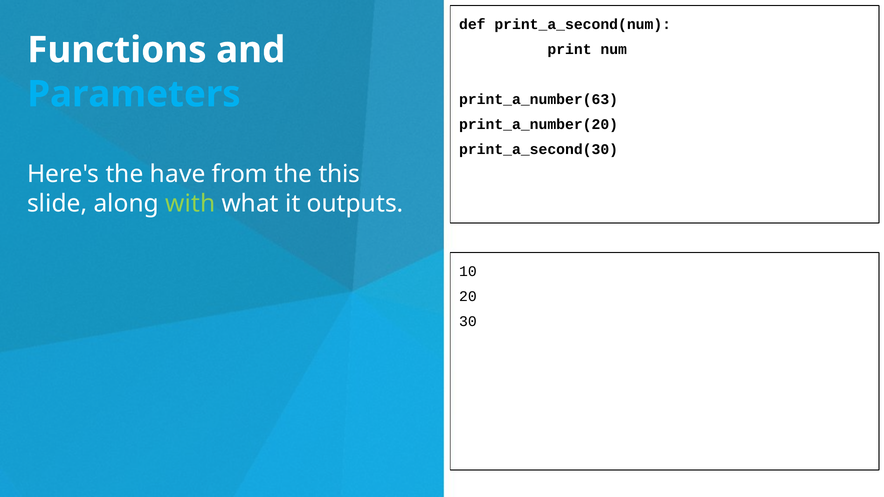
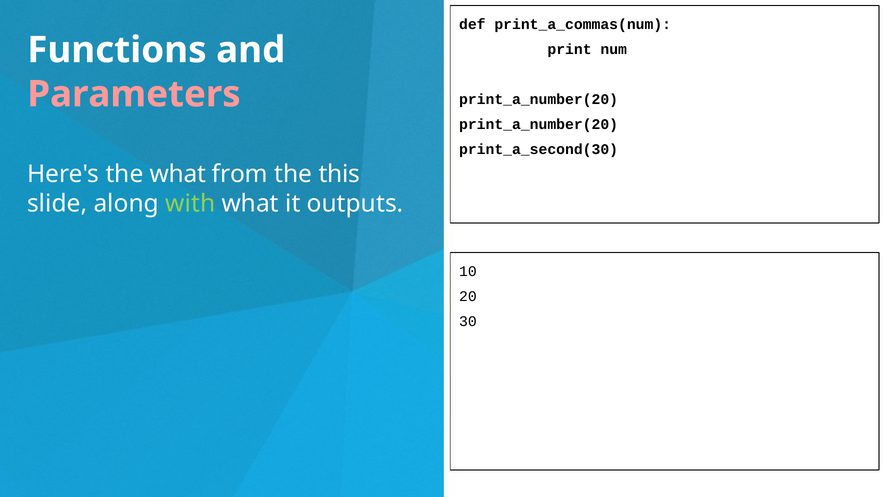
print_a_second(num: print_a_second(num -> print_a_commas(num (583, 24)
Parameters colour: light blue -> pink (134, 94)
print_a_number(63: print_a_number(63 -> print_a_number(20 (539, 99)
the have: have -> what (178, 174)
